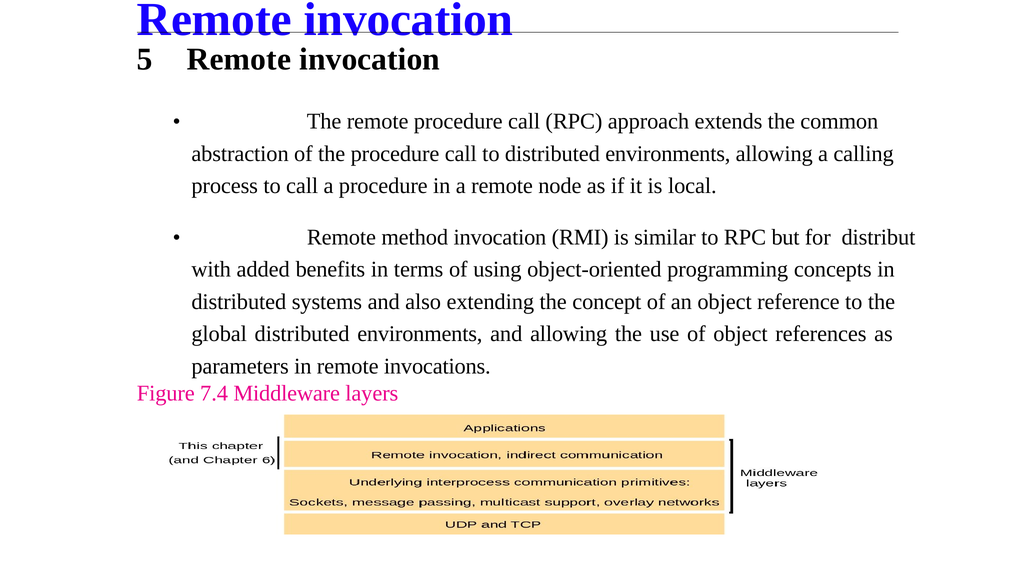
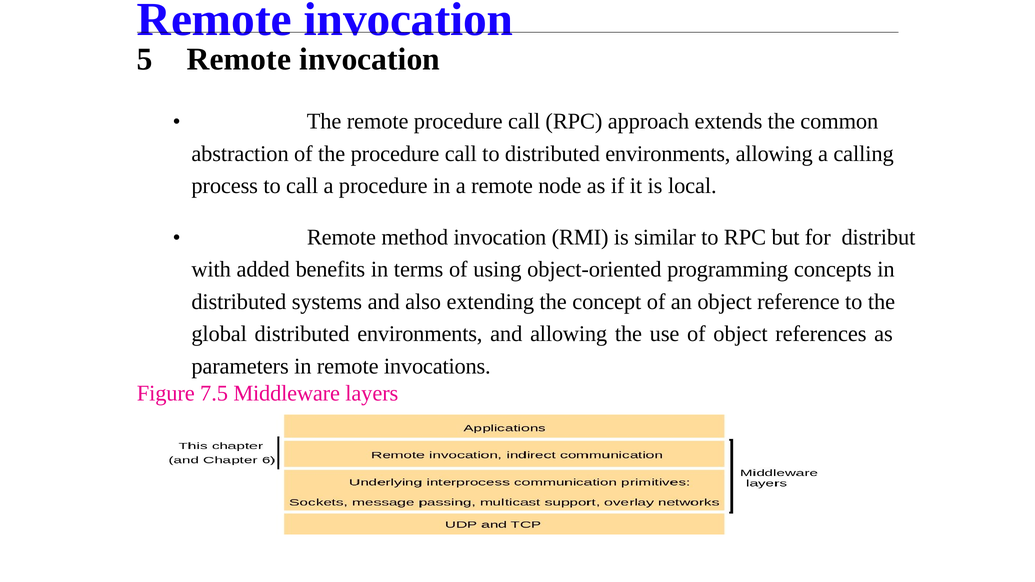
7.4: 7.4 -> 7.5 (214, 393)
